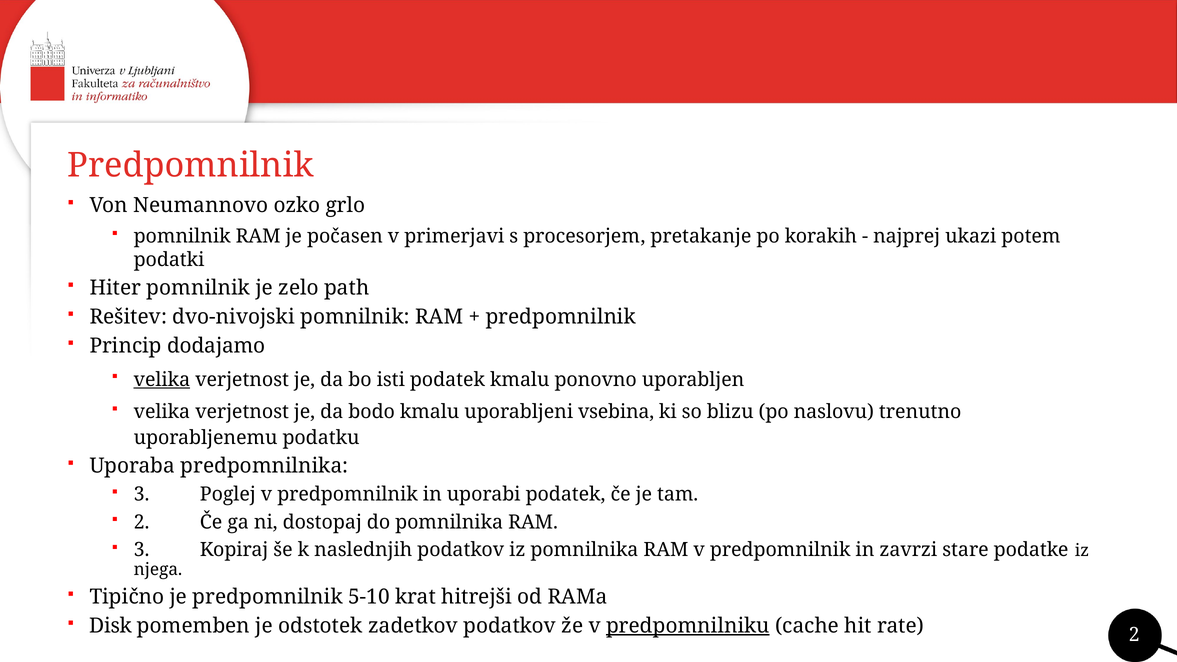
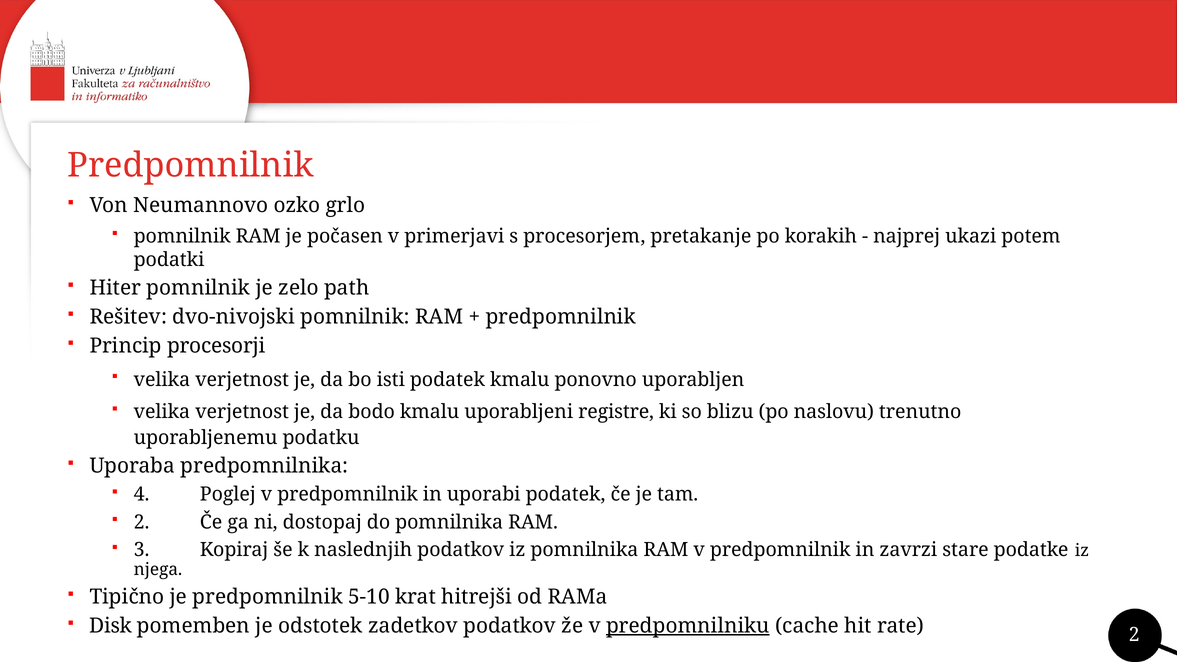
dodajamo: dodajamo -> procesorji (216, 346)
velika underline: present -> none (162, 380)
vsebina: vsebina -> registre (616, 412)
3: 3 -> 4 (142, 494)
